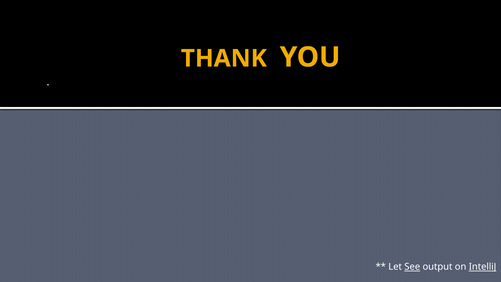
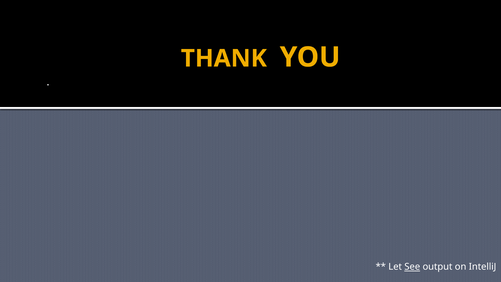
IntelliJ underline: present -> none (483, 267)
